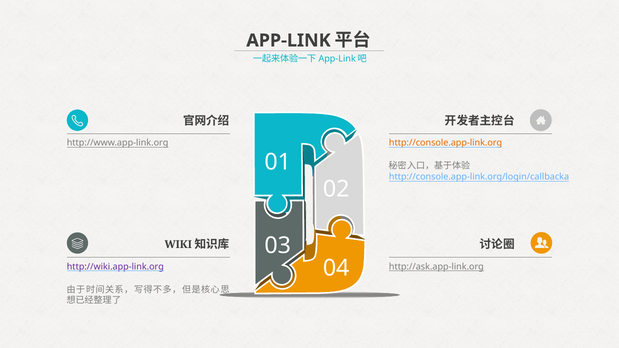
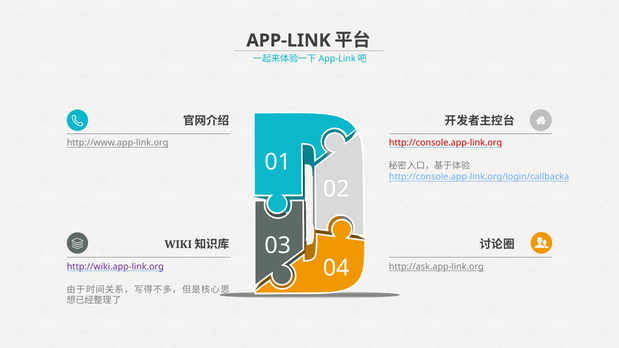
http://console.app-link.org colour: orange -> red (446, 143)
